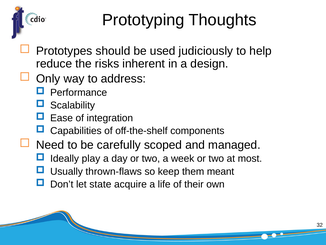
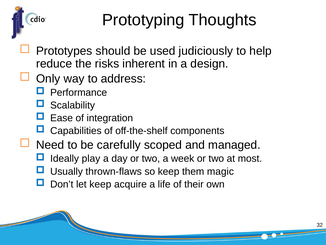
meant: meant -> magic (220, 171)
let state: state -> keep (100, 184)
